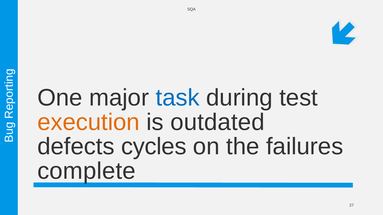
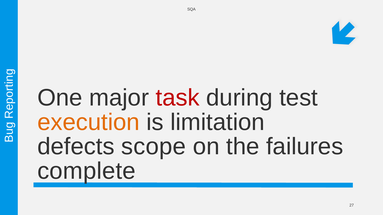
task colour: blue -> red (178, 98)
outdated: outdated -> limitation (218, 122)
cycles: cycles -> scope (154, 147)
